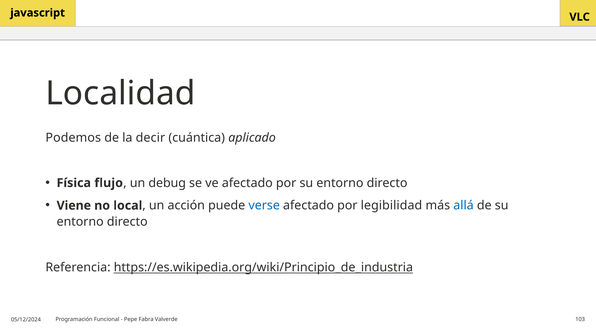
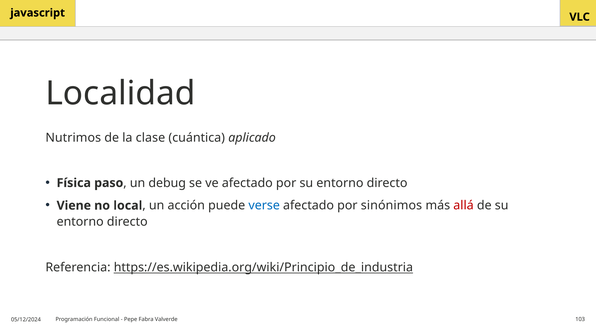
Podemos: Podemos -> Nutrimos (73, 138)
decir: decir -> clase (150, 138)
flujo: flujo -> paso (109, 183)
legibilidad: legibilidad -> sinónimos (391, 206)
allá colour: blue -> red (464, 206)
